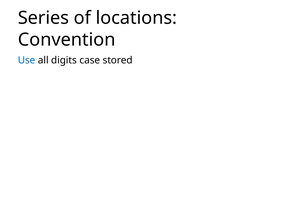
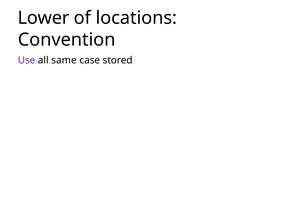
Series: Series -> Lower (43, 18)
Use colour: blue -> purple (27, 60)
digits: digits -> same (64, 60)
